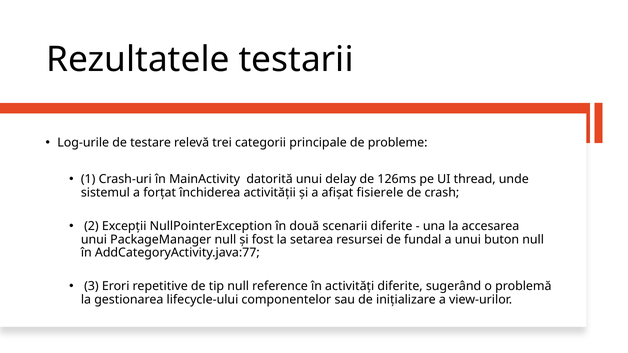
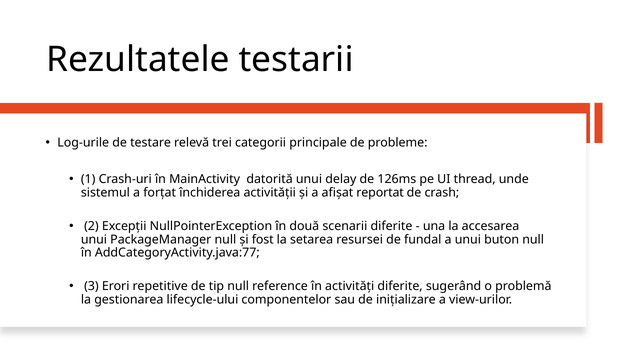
fisierele: fisierele -> reportat (380, 193)
